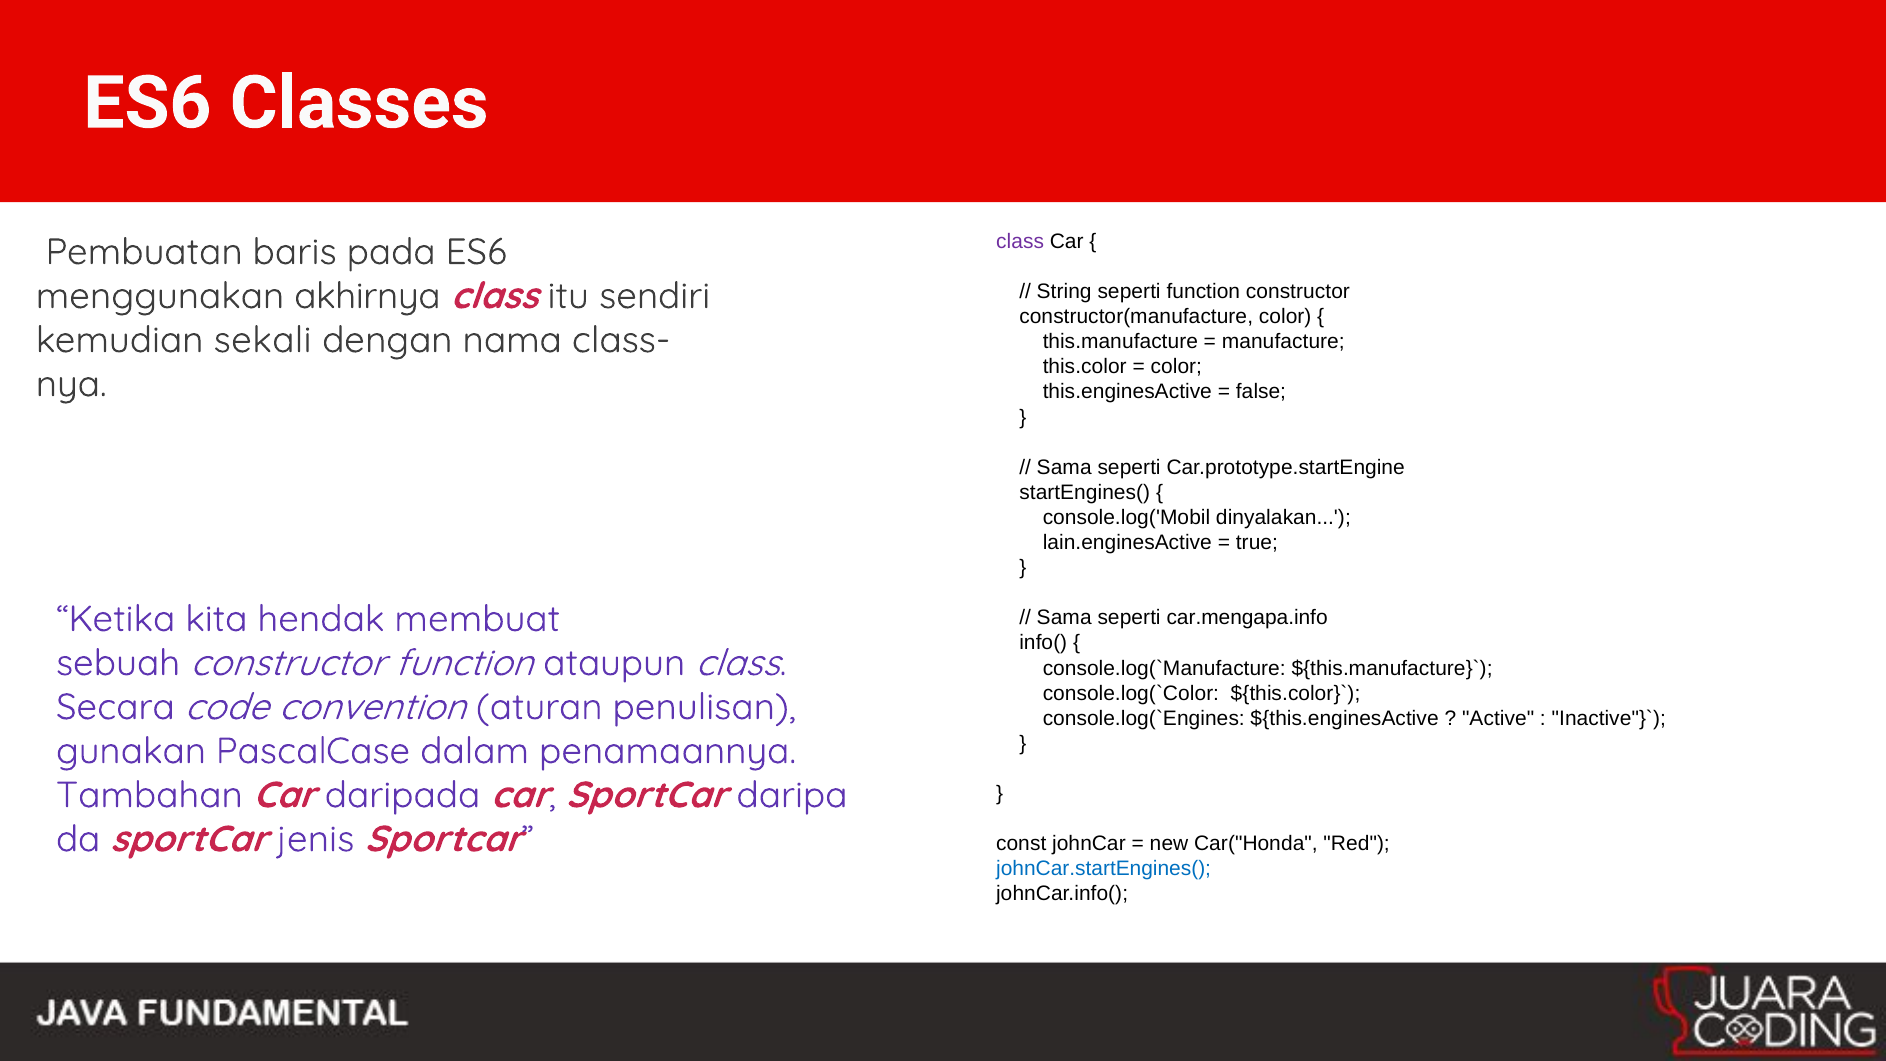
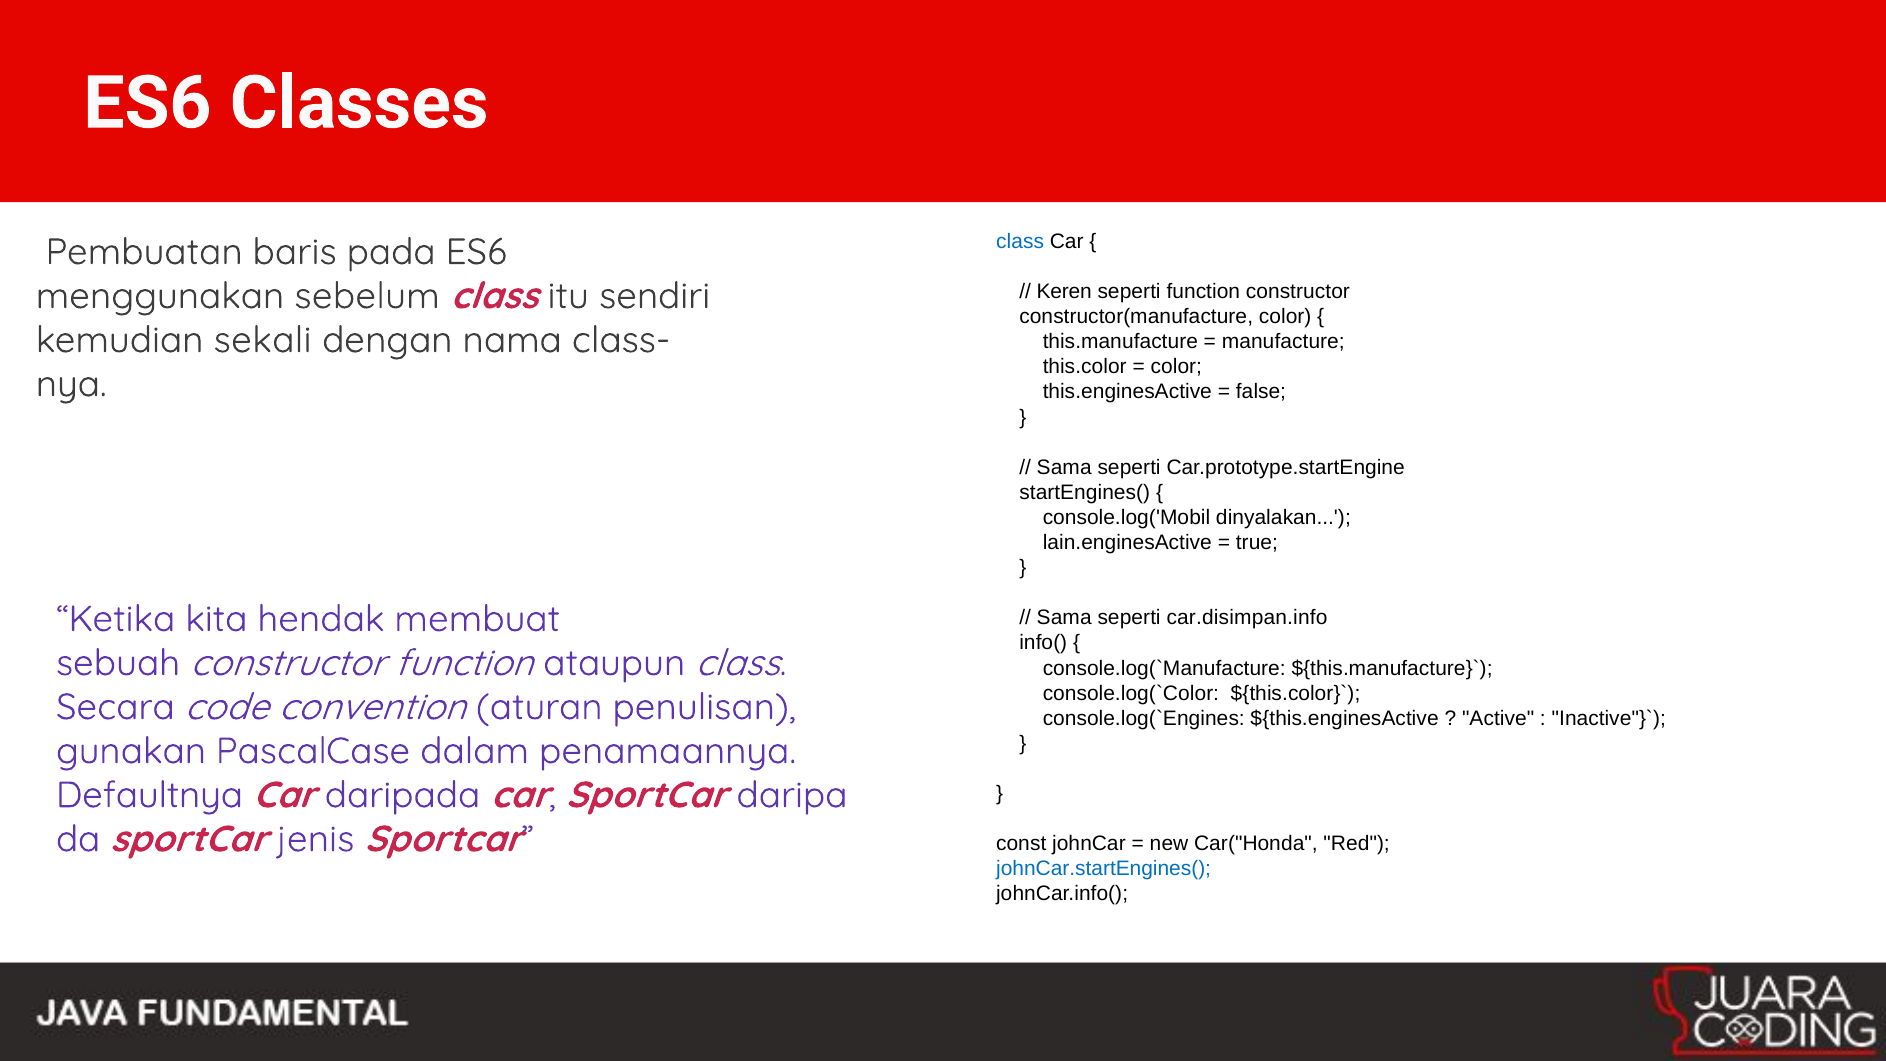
class colour: purple -> blue (1020, 241)
akhirnya: akhirnya -> sebelum (367, 296)
String: String -> Keren (1064, 292)
car.mengapa.info: car.mengapa.info -> car.disimpan.info (1247, 618)
Tambahan: Tambahan -> Defaultnya (149, 795)
